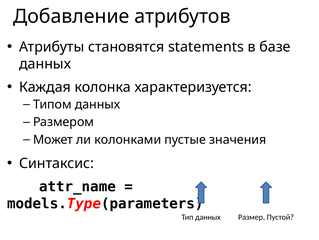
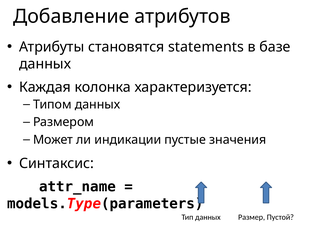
колонками: колонками -> индикации (128, 139)
